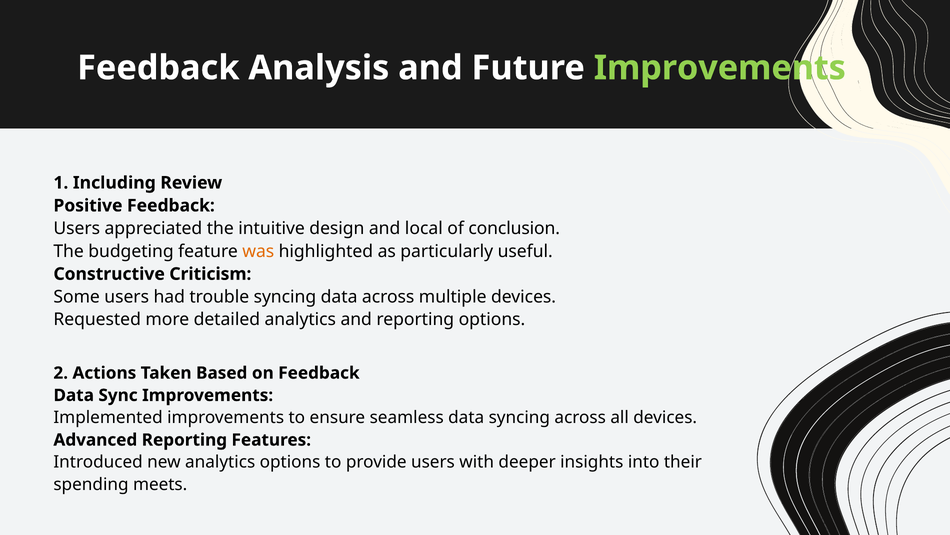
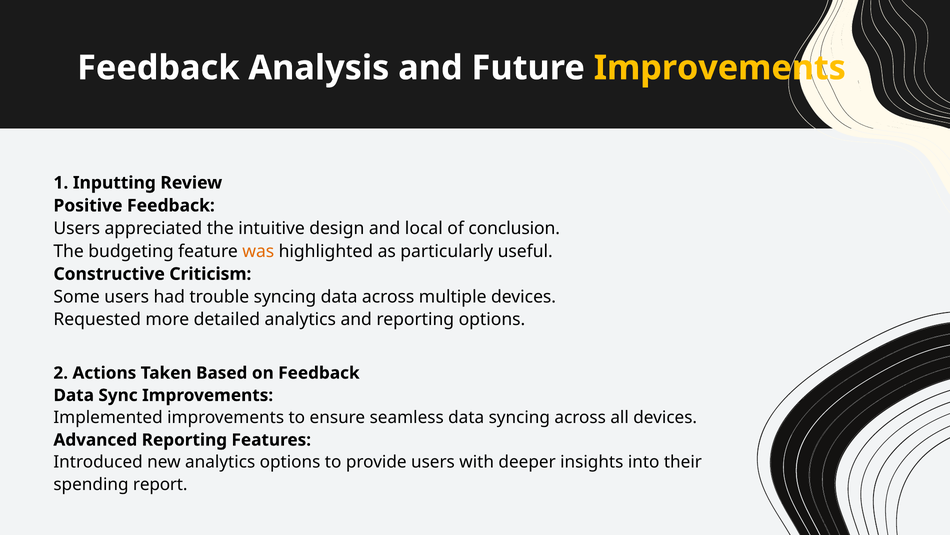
Improvements colour: light green -> yellow (720, 68)
Including: Including -> Inputting (114, 183)
meets: meets -> report (160, 484)
